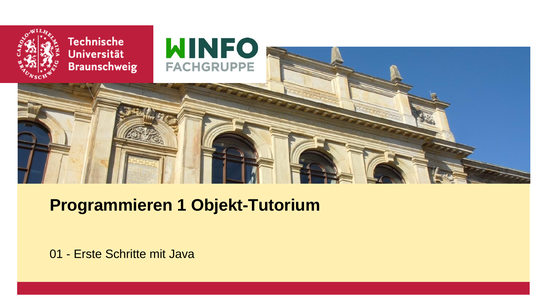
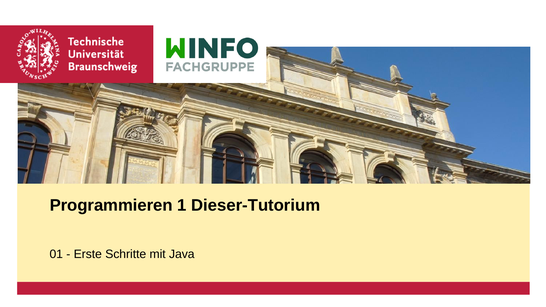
Objekt-Tutorium: Objekt-Tutorium -> Dieser-Tutorium (256, 205)
